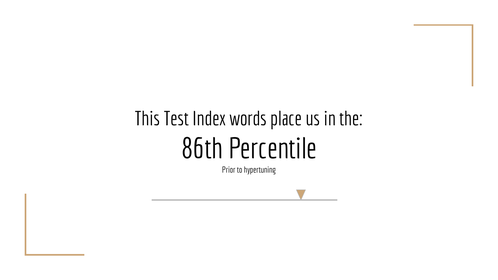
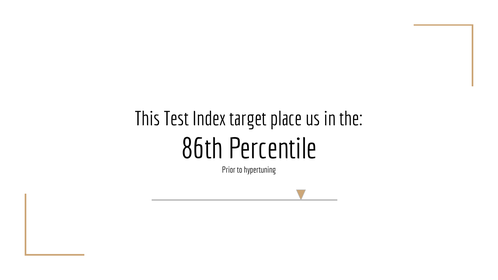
words: words -> target (248, 119)
